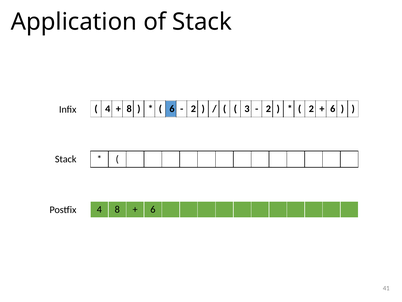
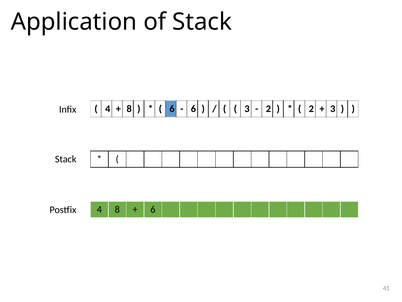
2: 2 -> 6 (193, 109)
6: 6 -> 3 (333, 109)
